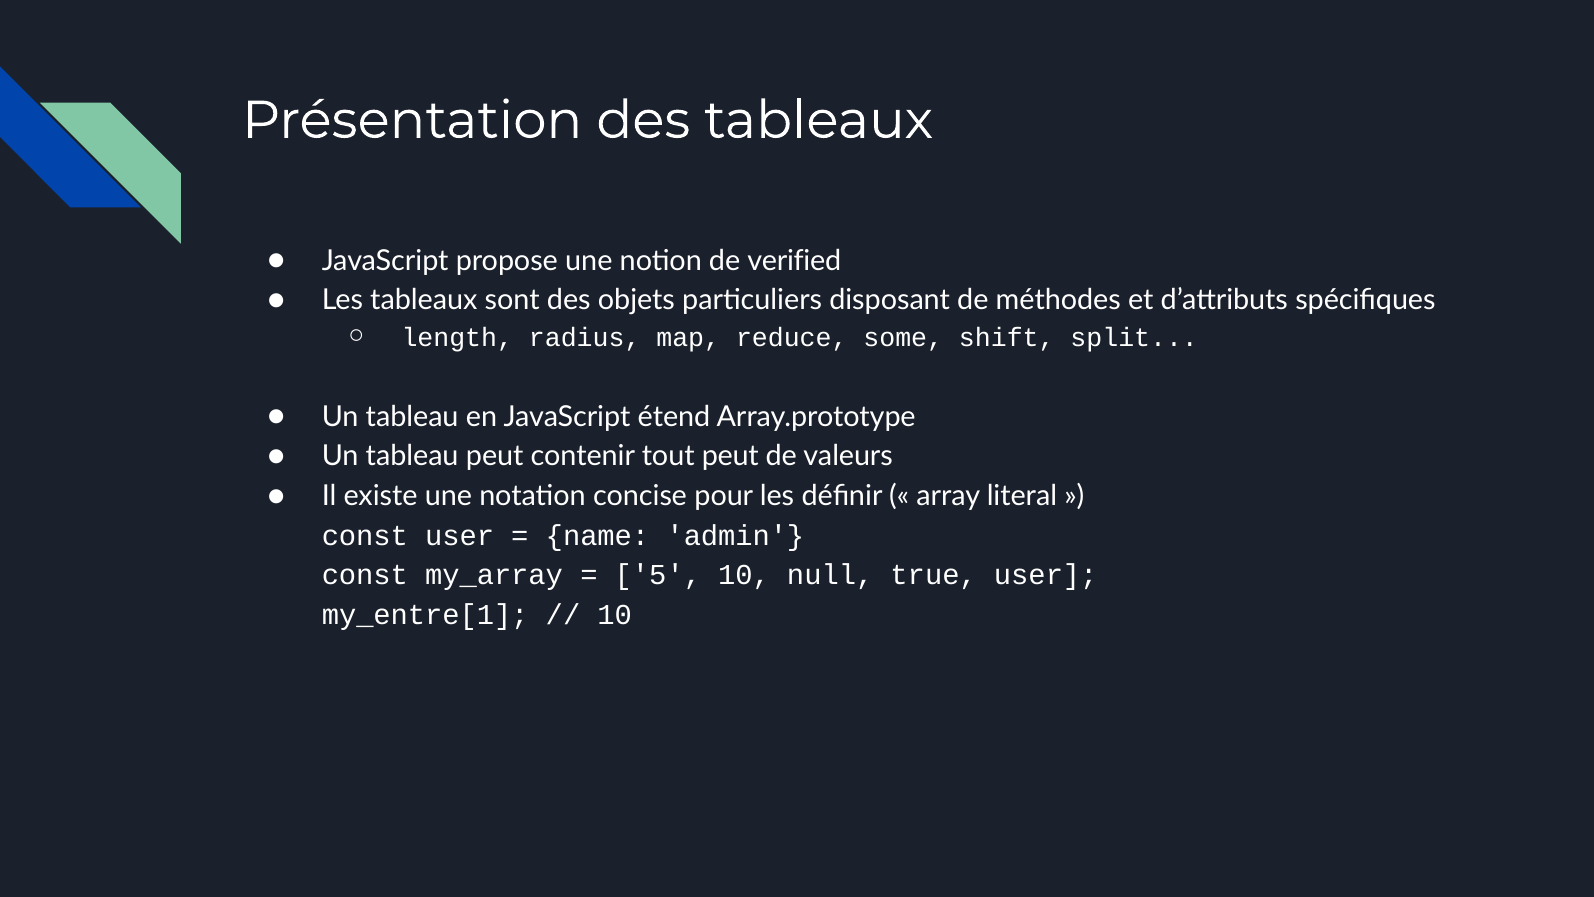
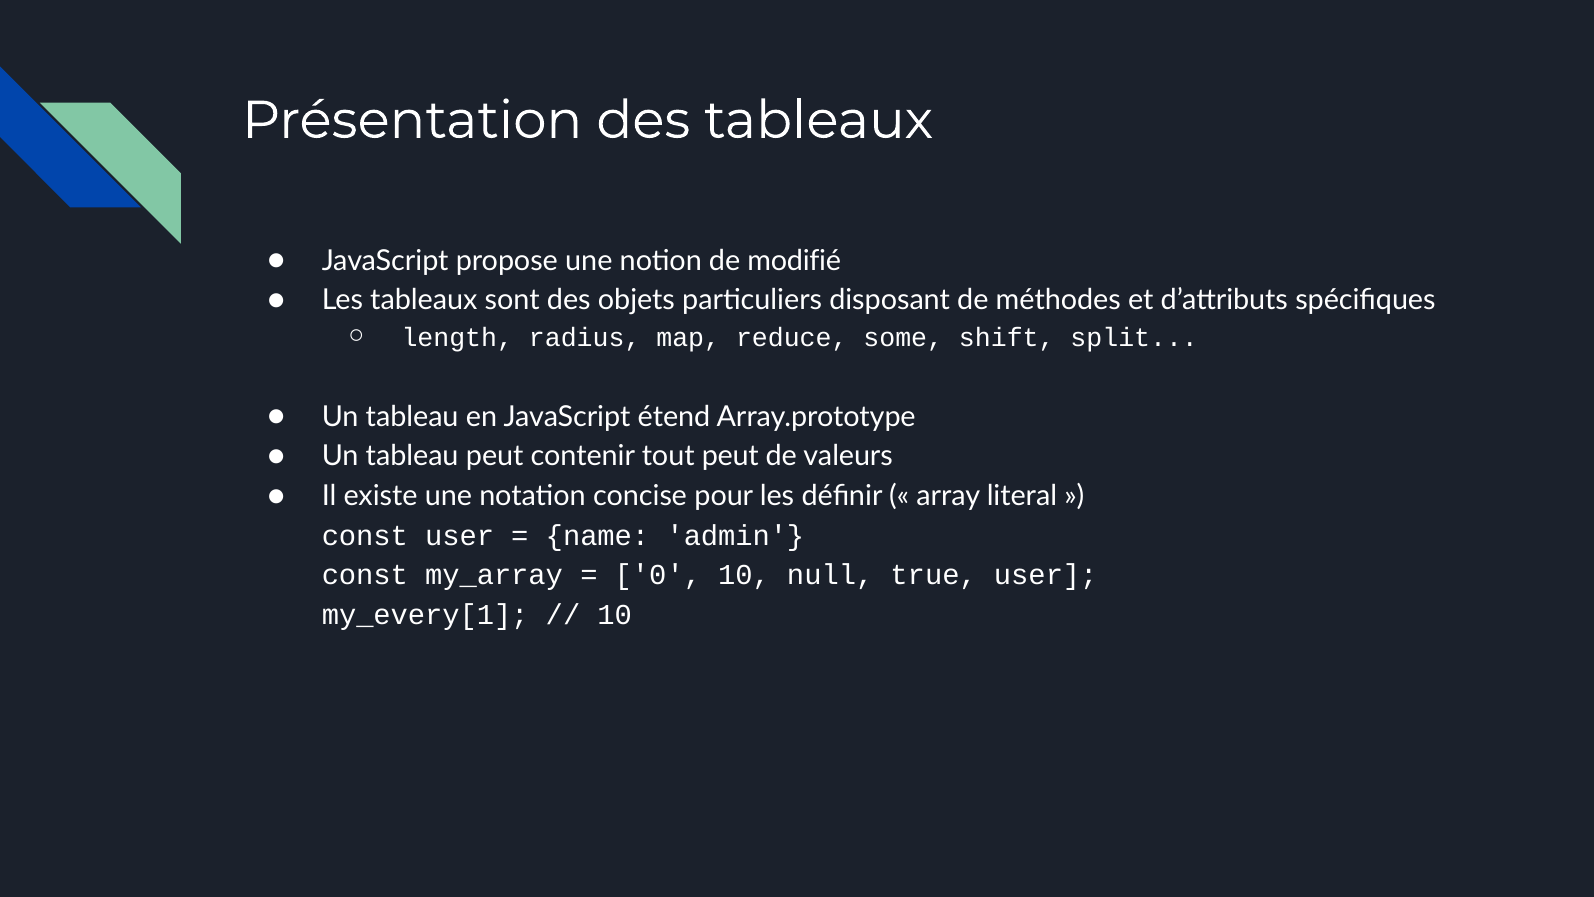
verified: verified -> modifié (794, 261)
5: 5 -> 0 (658, 575)
my_entre[1: my_entre[1 -> my_every[1 (425, 615)
